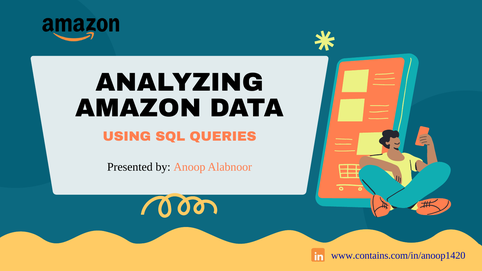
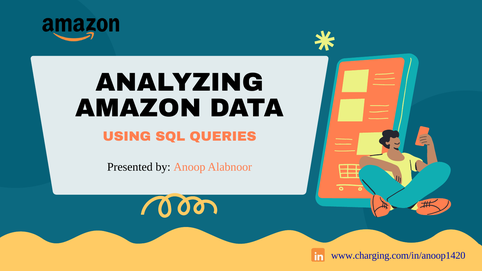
www.contains.com/in/anoop1420: www.contains.com/in/anoop1420 -> www.charging.com/in/anoop1420 (398, 256)
